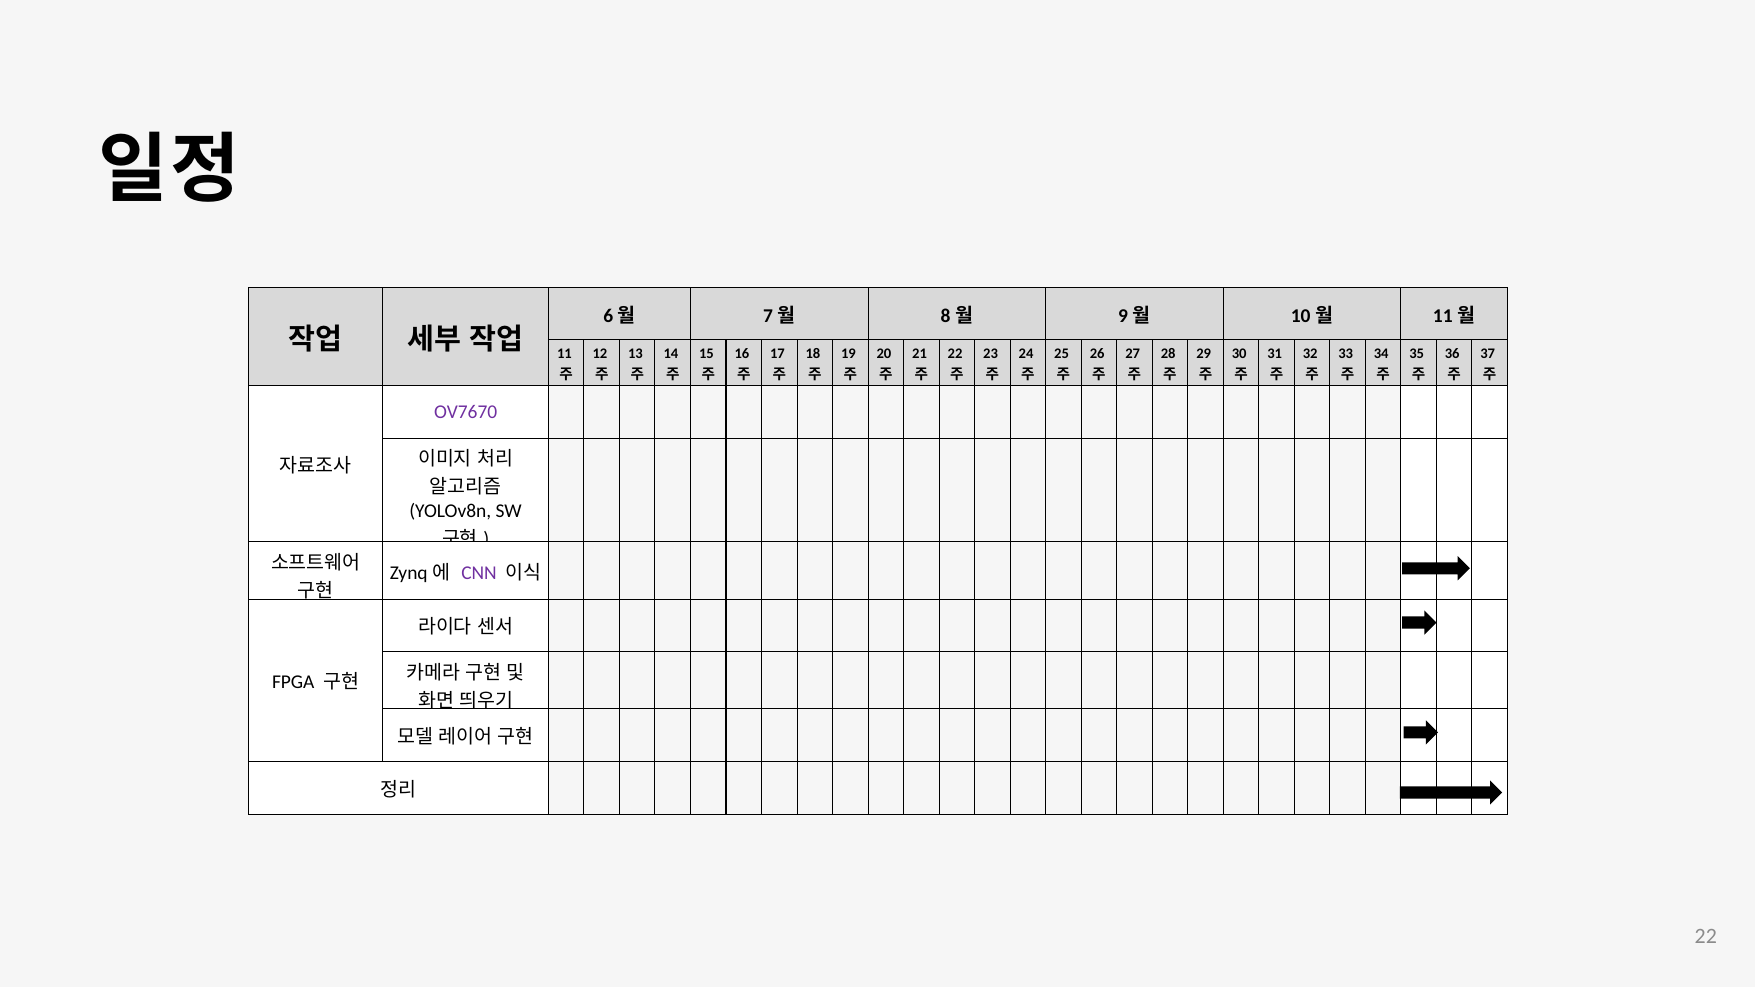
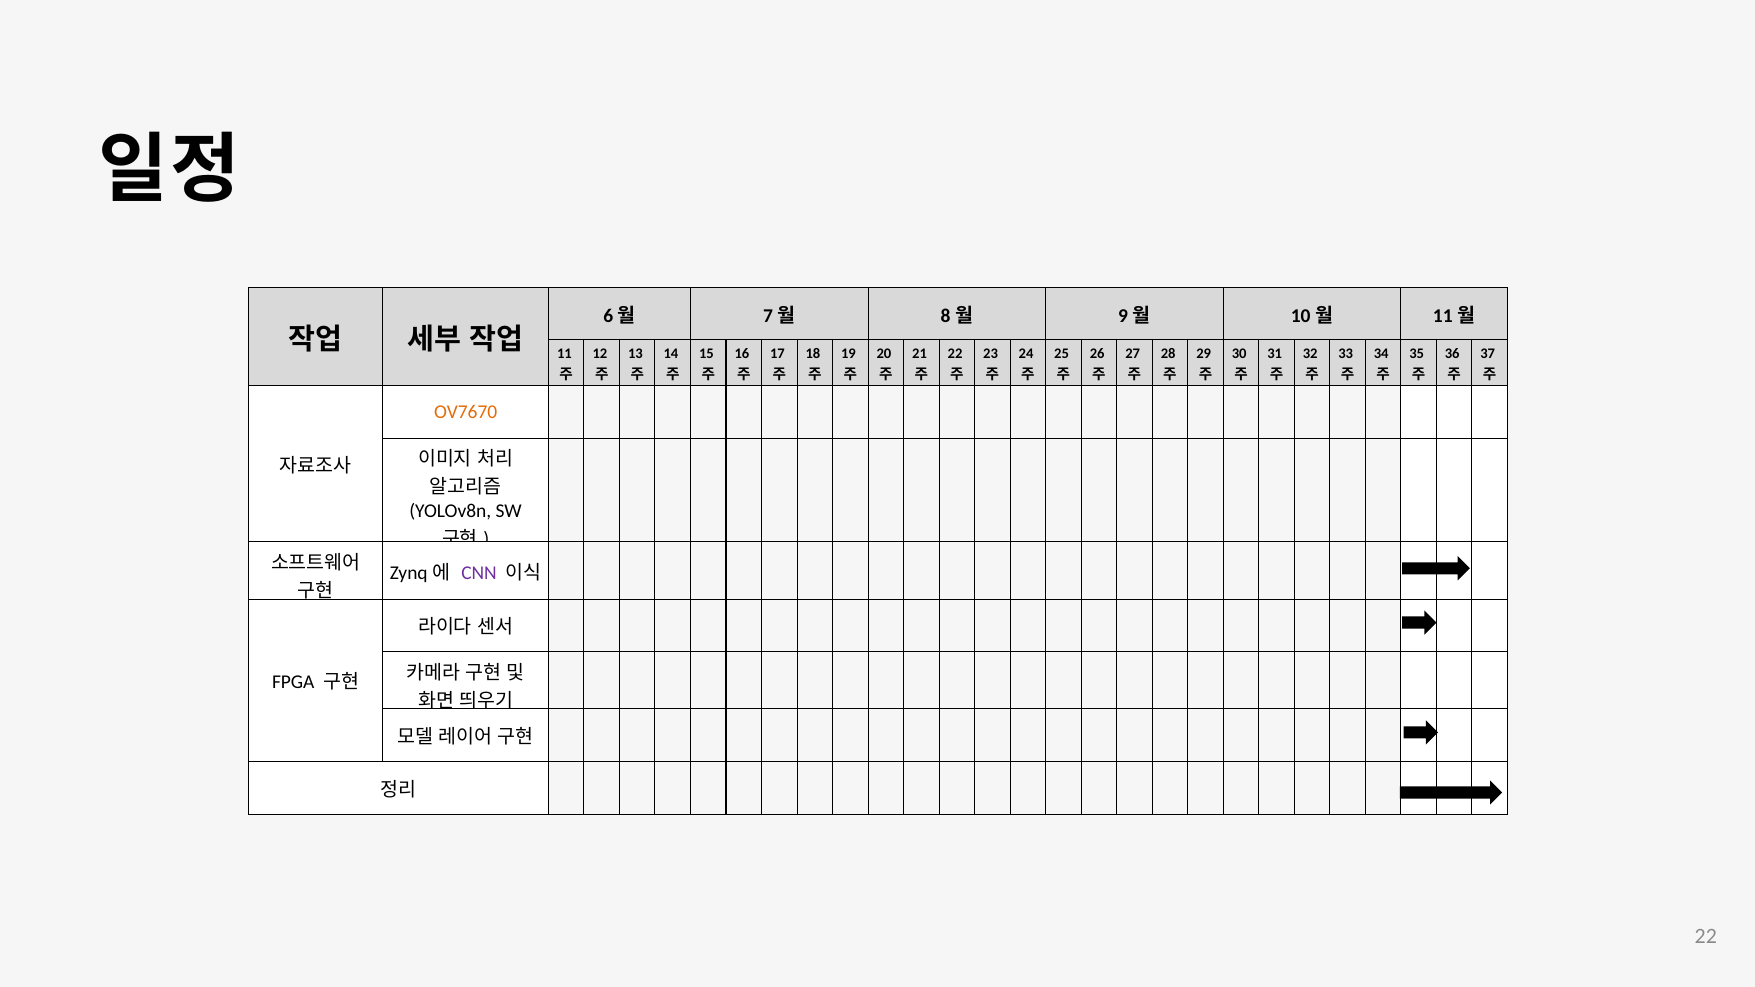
OV7670 colour: purple -> orange (466, 412)
